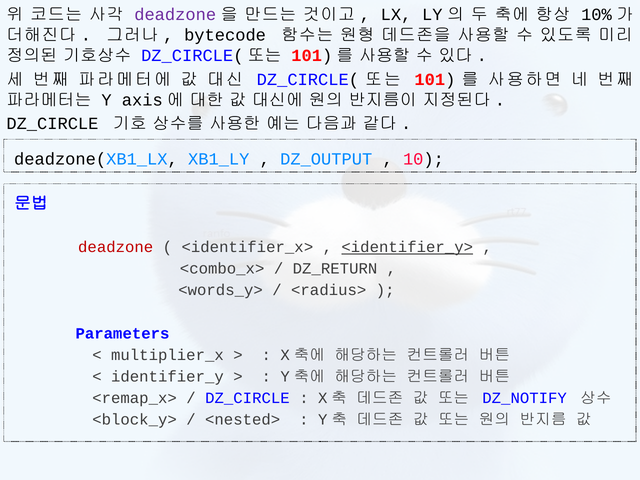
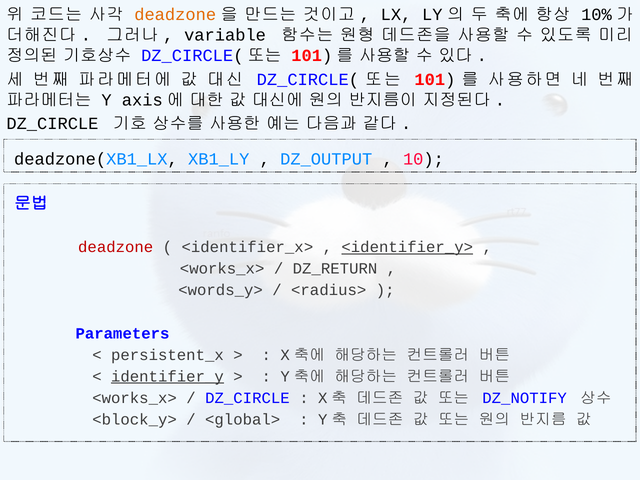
deadzone colour: purple -> orange (175, 15)
bytecode: bytecode -> variable (225, 35)
<combo_x>: <combo_x> -> <works_x> (222, 269)
multiplier_x: multiplier_x -> persistent_x (167, 355)
identifier_y underline: none -> present (167, 376)
<remap_x>: <remap_x> -> <works_x> (135, 398)
<nested>: <nested> -> <global> (243, 420)
